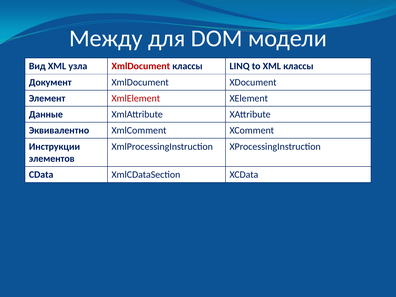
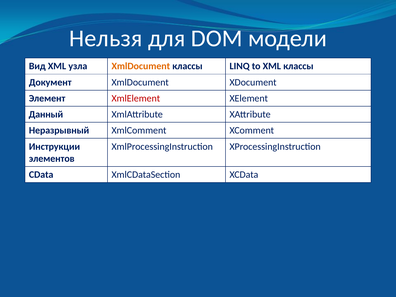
Между: Между -> Нельзя (106, 38)
XmlDocument colour: red -> orange (141, 66)
Данные: Данные -> Данный (46, 114)
Эквивалентно: Эквивалентно -> Неразрывный (59, 130)
